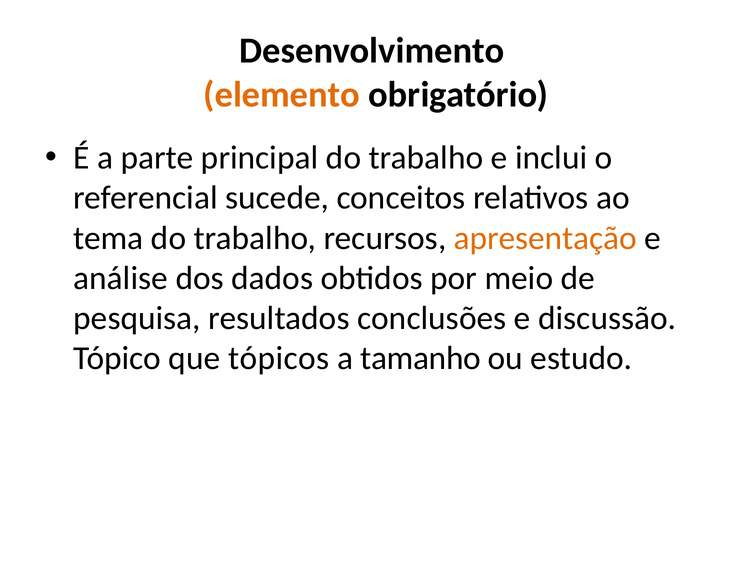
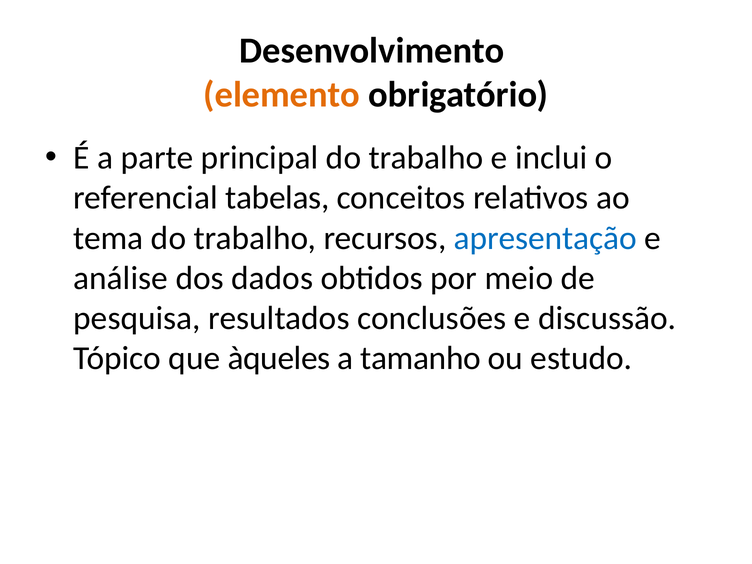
sucede: sucede -> tabelas (277, 198)
apresentação colour: orange -> blue (545, 238)
tópicos: tópicos -> àqueles (279, 358)
